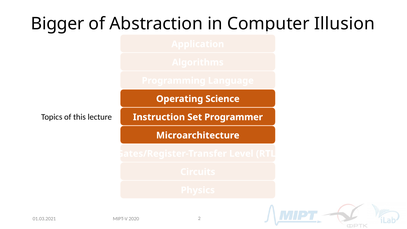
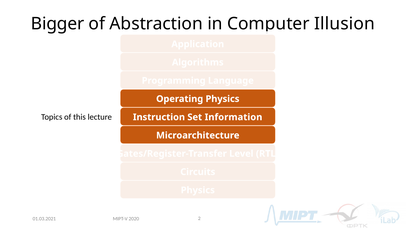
Operating Science: Science -> Physics (222, 99)
Programmer: Programmer -> Information (233, 117)
